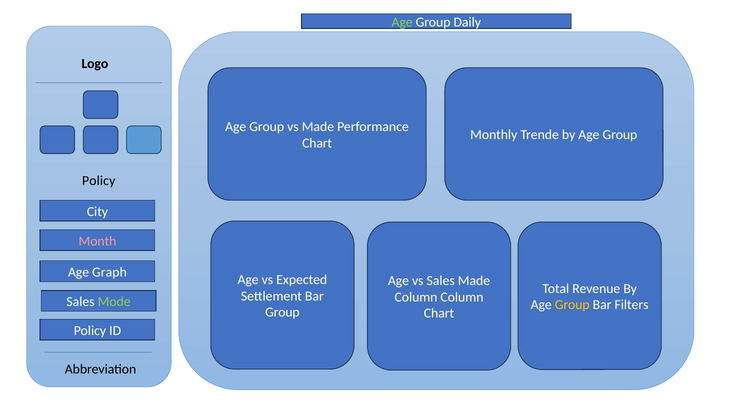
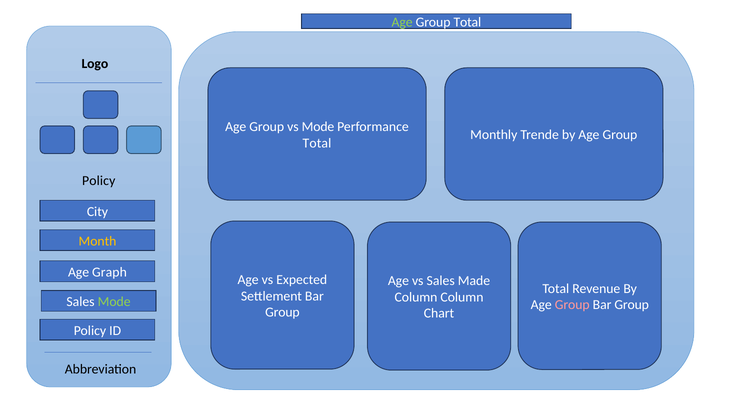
Group Daily: Daily -> Total (467, 22)
vs Made: Made -> Mode (318, 127)
Chart: Chart -> Total (317, 143)
Month colour: pink -> yellow (98, 241)
Group colour: yellow -> pink (572, 305)
Filters: Filters -> Group (632, 305)
